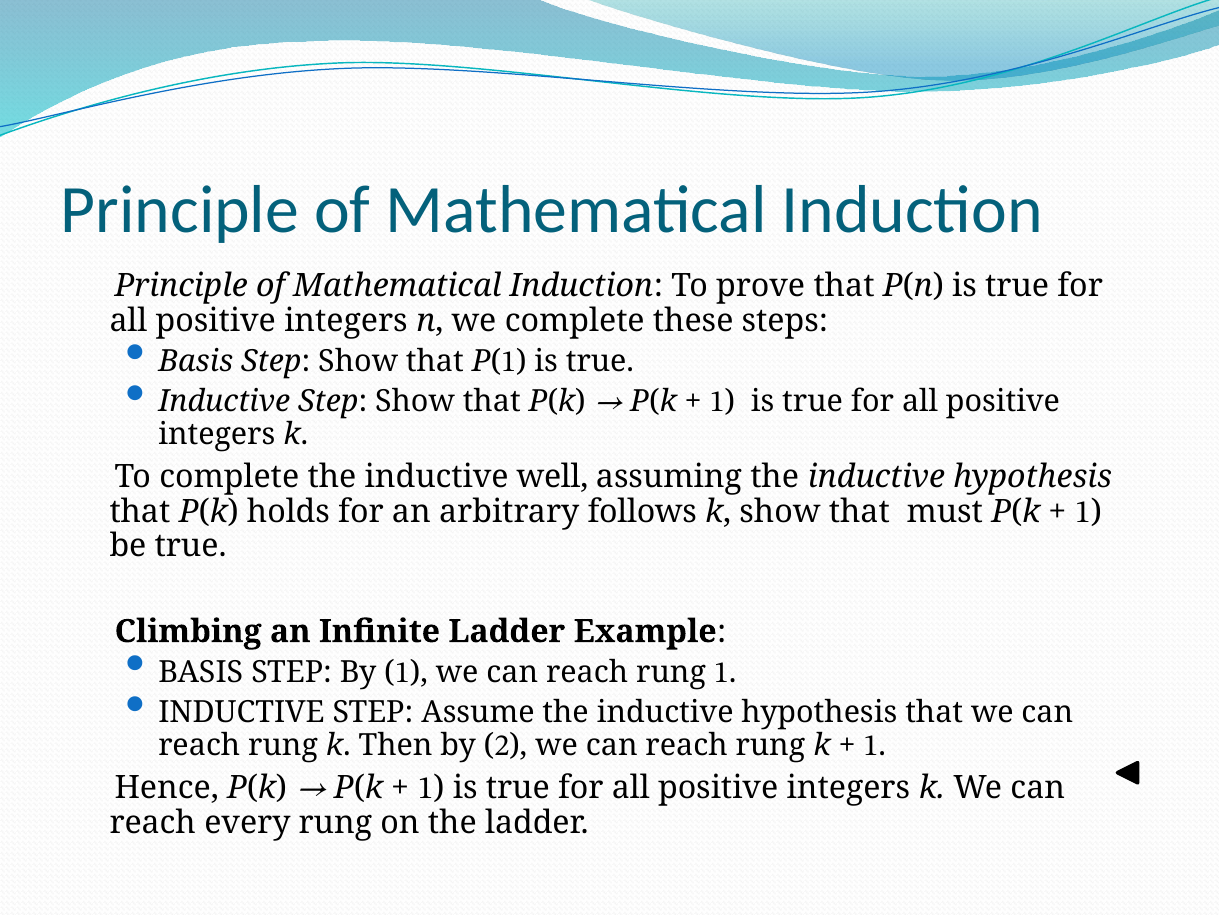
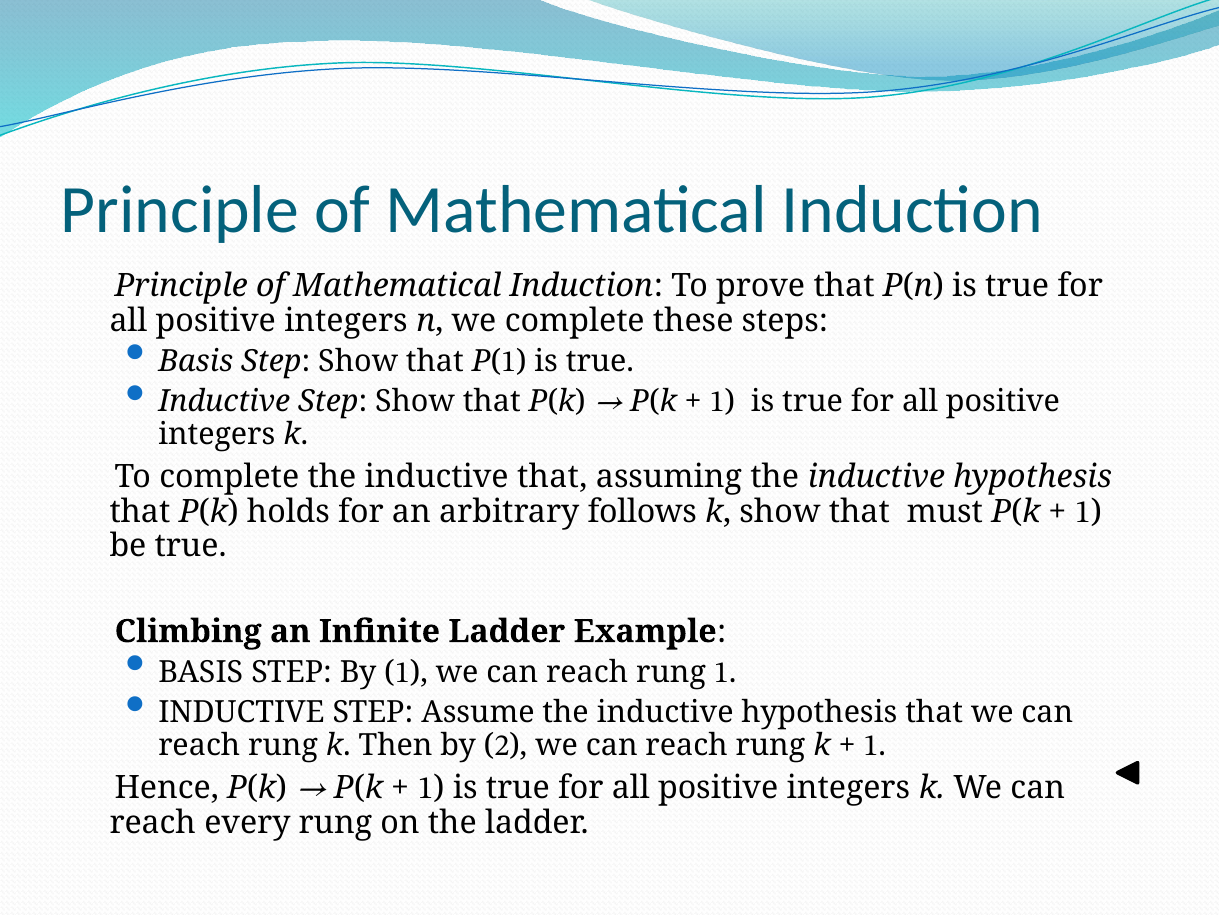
inductive well: well -> that (552, 476)
